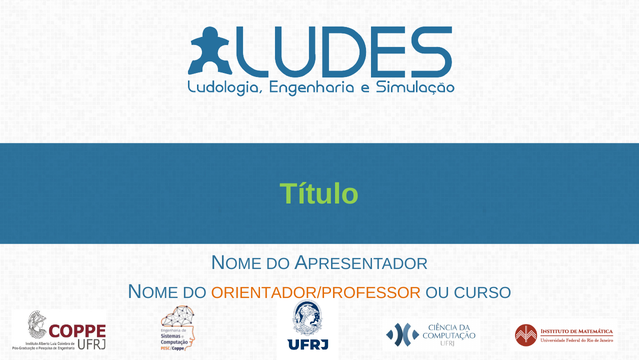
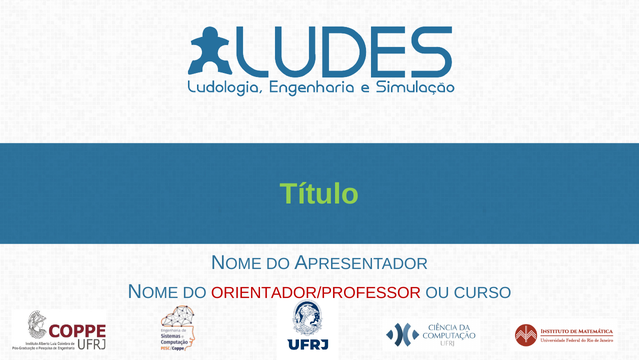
ORIENTADOR/PROFESSOR colour: orange -> red (316, 293)
